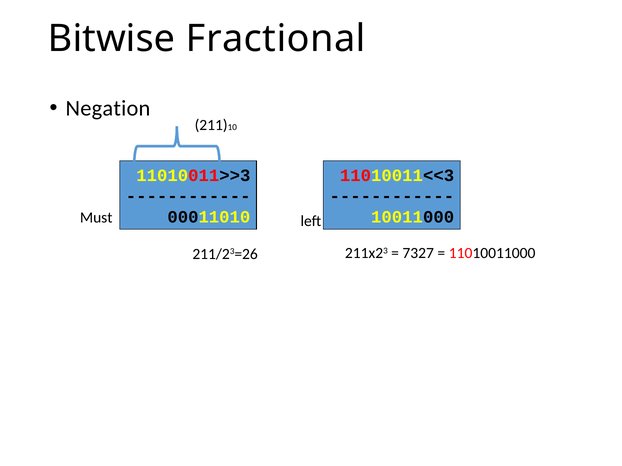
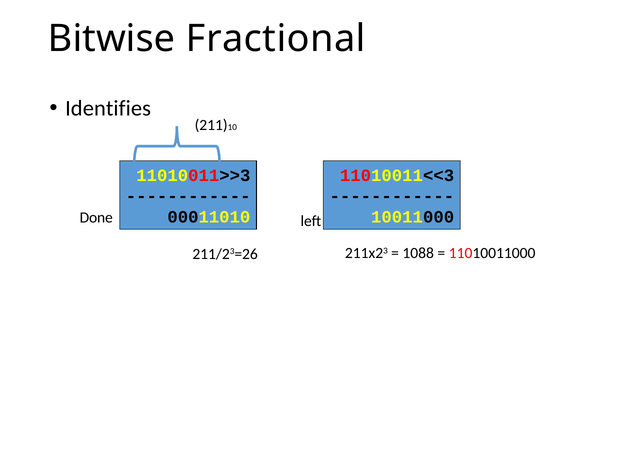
Negation: Negation -> Identifies (108, 108)
Must: Must -> Done (96, 218)
7327: 7327 -> 1088 (418, 254)
